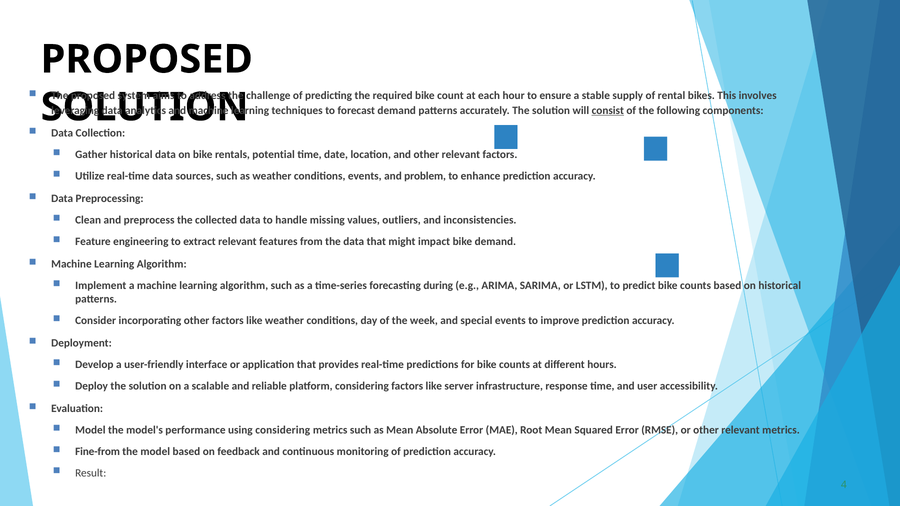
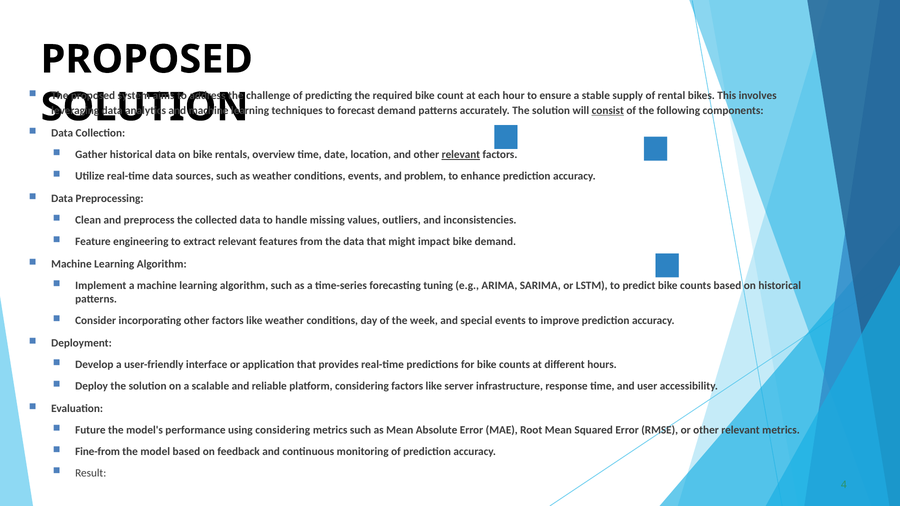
potential: potential -> overview (274, 155)
relevant underline: none -> present (461, 155)
during: during -> tuning (438, 286)
Model: Model -> Future (90, 430)
